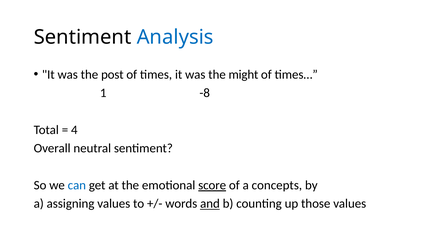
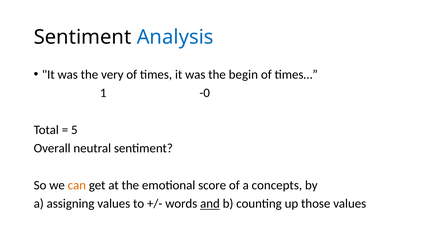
post: post -> very (112, 75)
might: might -> begin (243, 75)
-8: -8 -> -0 (205, 93)
4: 4 -> 5 (74, 130)
can colour: blue -> orange (77, 186)
score underline: present -> none (212, 186)
